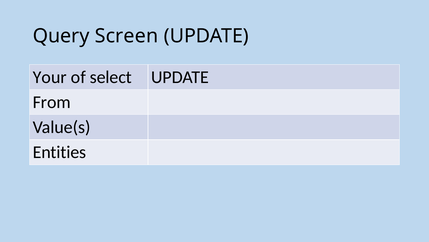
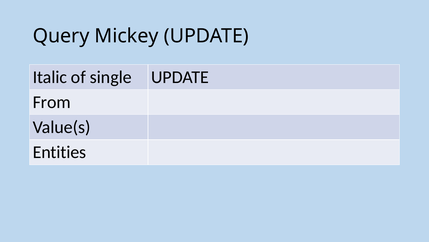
Screen: Screen -> Mickey (127, 36)
Your: Your -> Italic (50, 77)
select: select -> single (111, 77)
